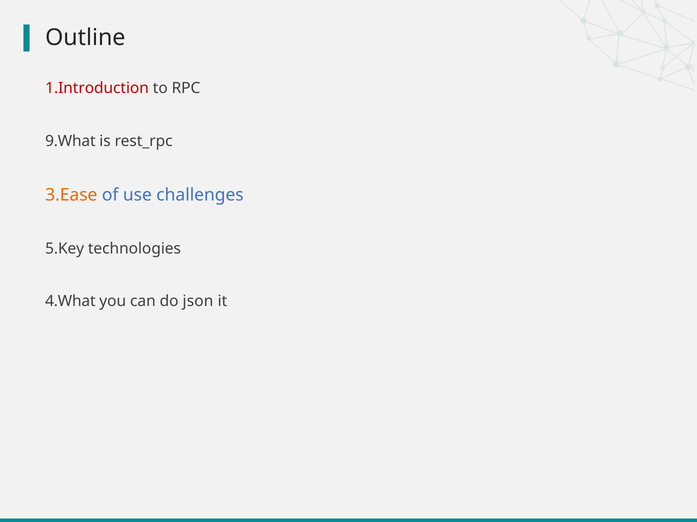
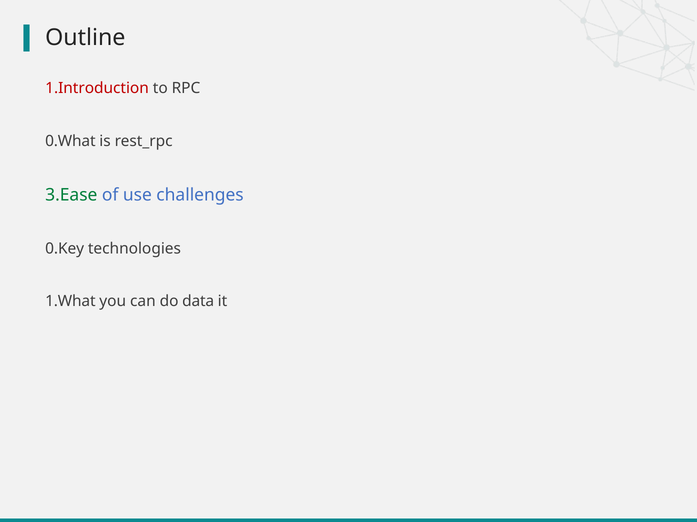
9.What: 9.What -> 0.What (70, 141)
3.Ease colour: orange -> green (71, 195)
5.Key: 5.Key -> 0.Key (65, 249)
4.What: 4.What -> 1.What (70, 302)
json: json -> data (198, 302)
